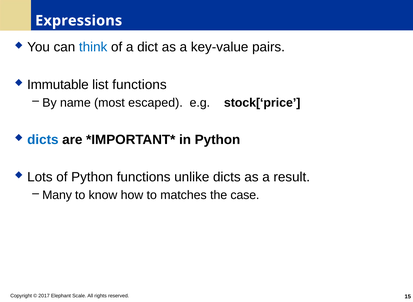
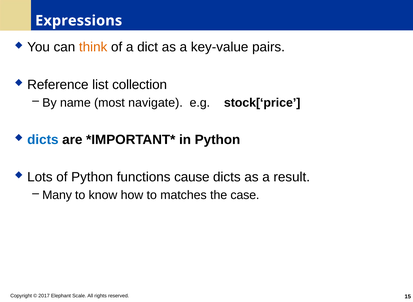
think colour: blue -> orange (93, 47)
Immutable: Immutable -> Reference (58, 85)
list functions: functions -> collection (140, 85)
escaped: escaped -> navigate (155, 103)
unlike: unlike -> cause (192, 177)
